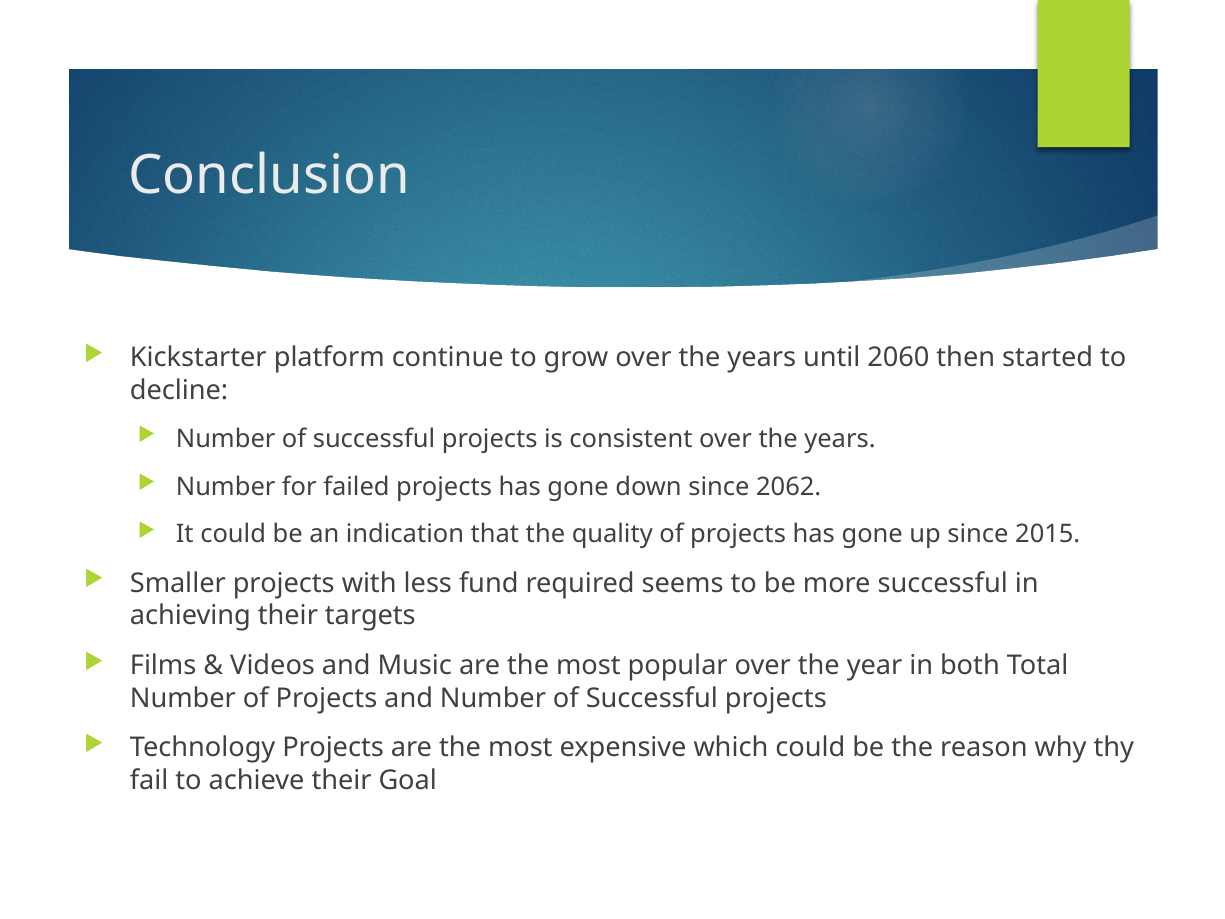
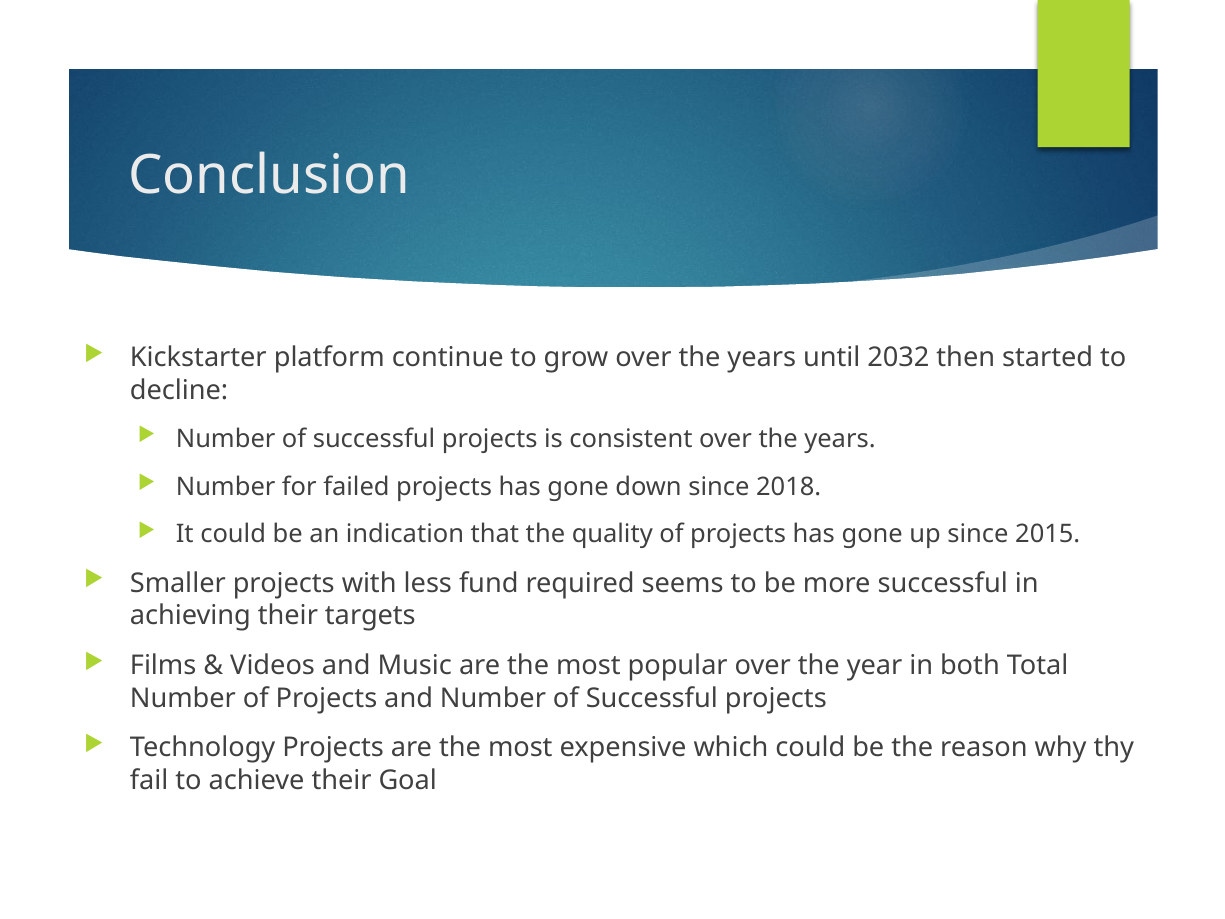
2060: 2060 -> 2032 (898, 358)
2062: 2062 -> 2018 (789, 487)
